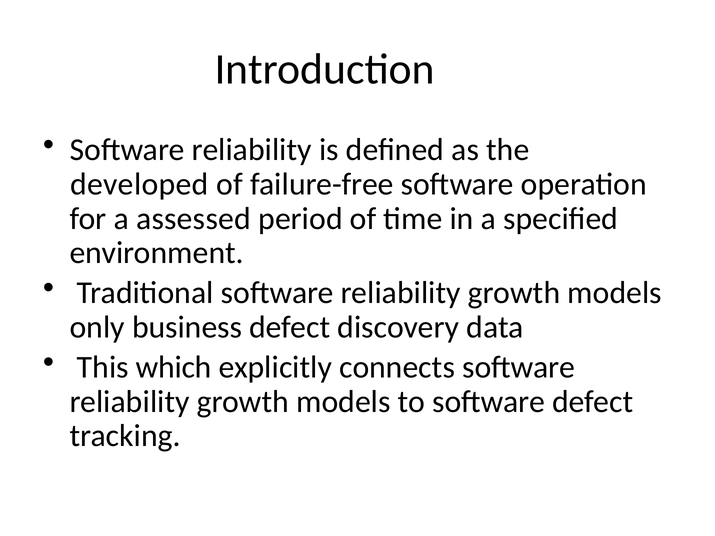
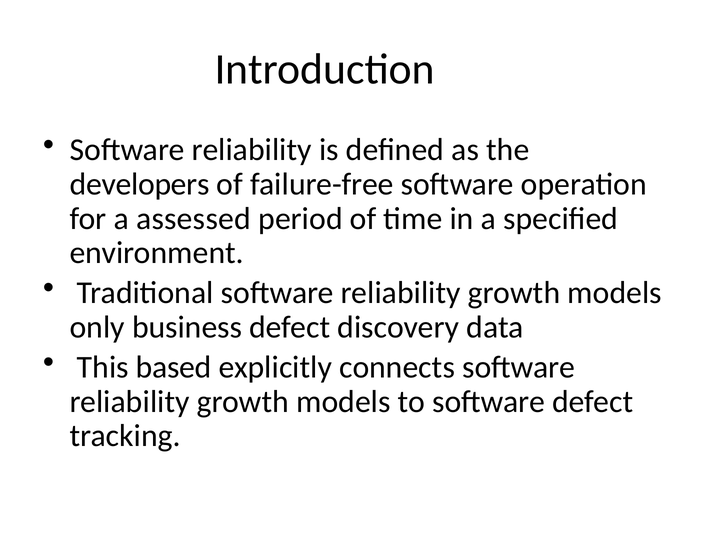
developed: developed -> developers (140, 184)
which: which -> based (174, 367)
